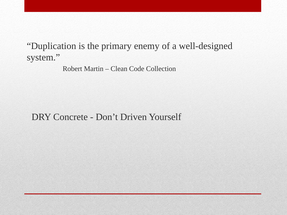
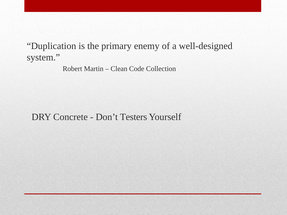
Driven: Driven -> Testers (134, 117)
